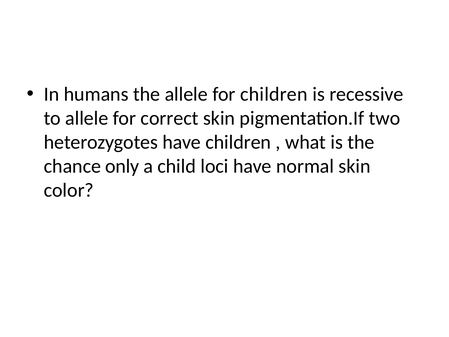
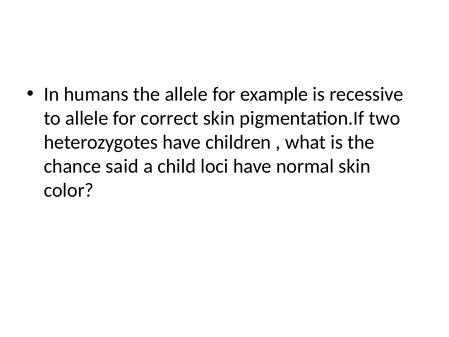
for children: children -> example (274, 94)
only: only -> said (122, 166)
